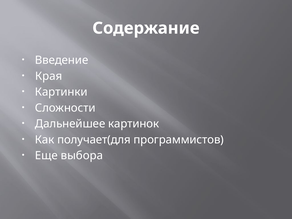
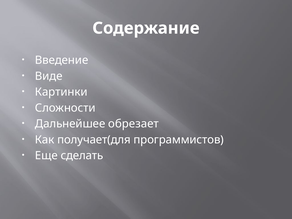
Края: Края -> Виде (49, 76)
картинок: картинок -> обрезает (134, 124)
выбора: выбора -> сделать (82, 156)
